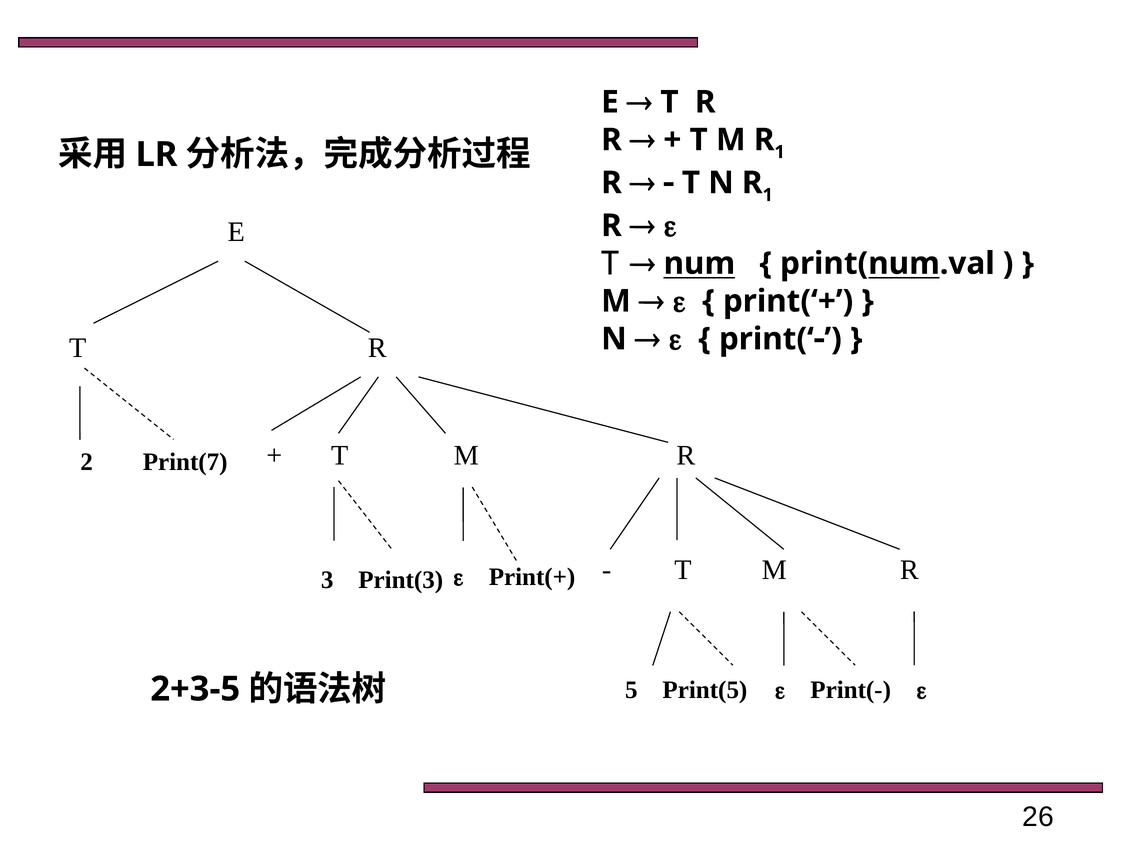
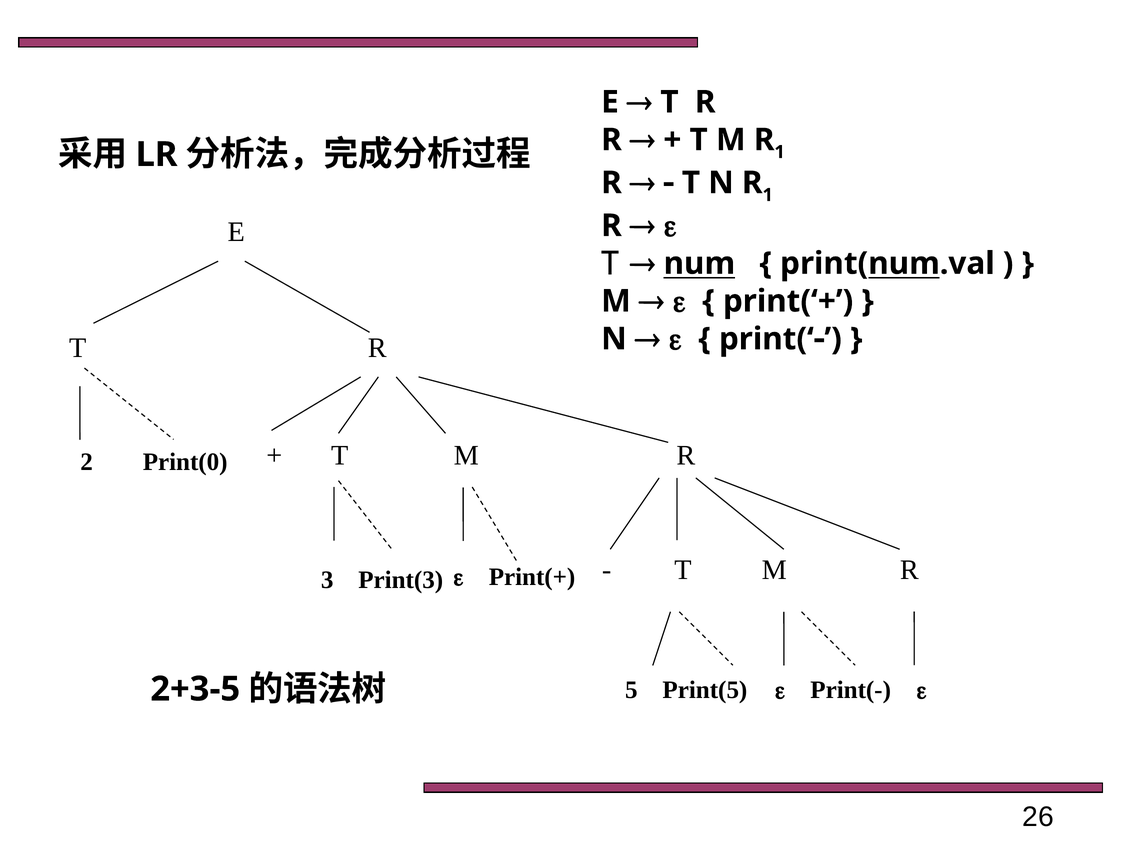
Print(7: Print(7 -> Print(0 (185, 461)
